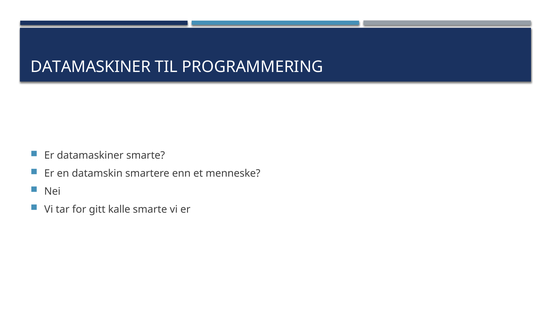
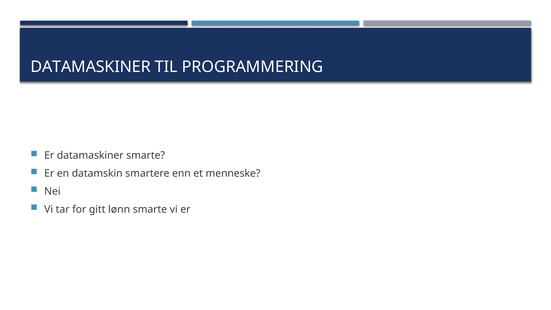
kalle: kalle -> lønn (119, 209)
